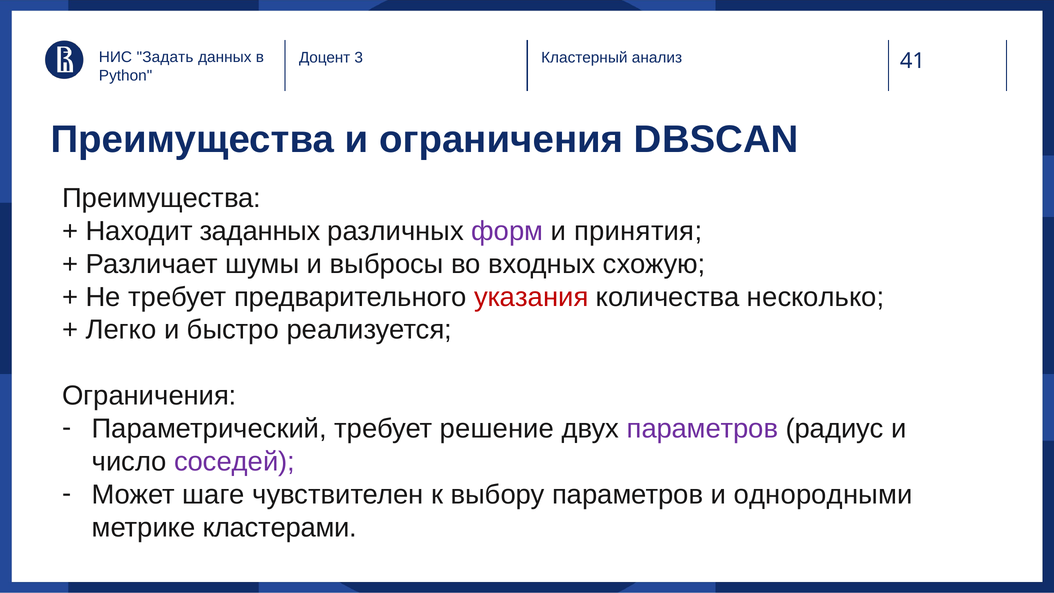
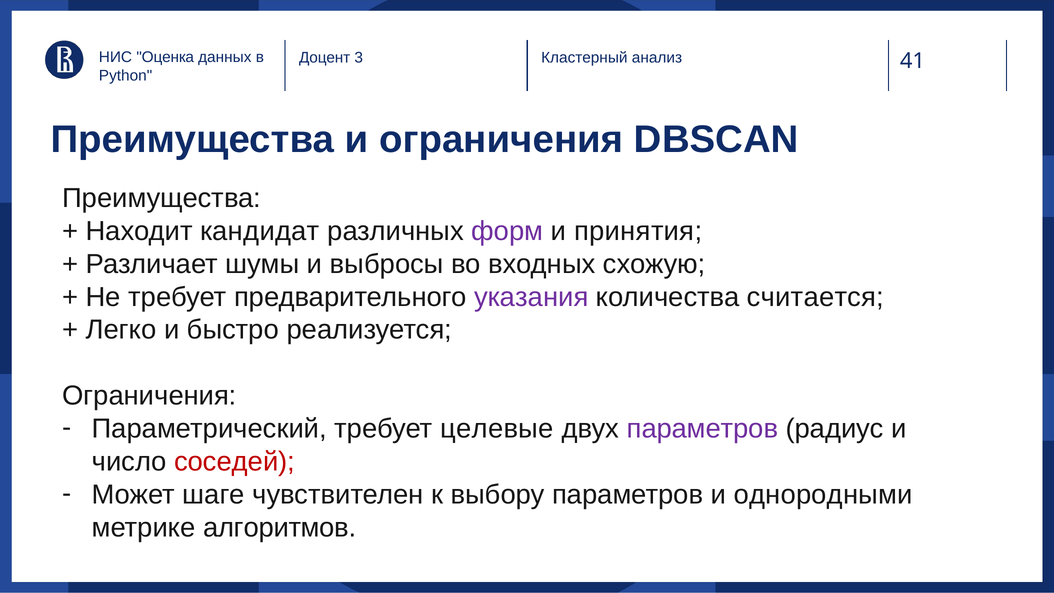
Задать: Задать -> Оценка (165, 57)
заданных: заданных -> кандидат (260, 231)
указания colour: red -> purple (531, 297)
несколько: несколько -> считается (815, 297)
решение: решение -> целевые (497, 429)
соседей colour: purple -> red (235, 462)
кластерами: кластерами -> алгоритмов (280, 527)
